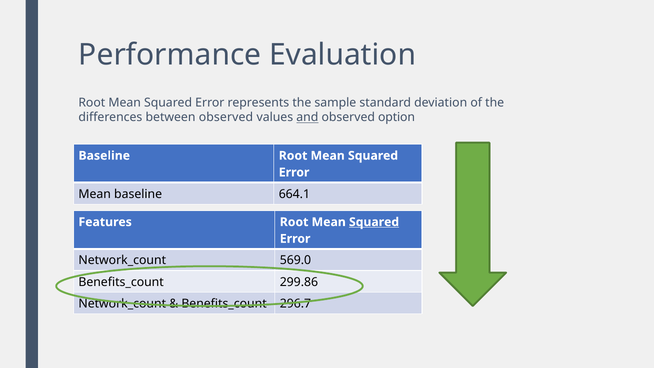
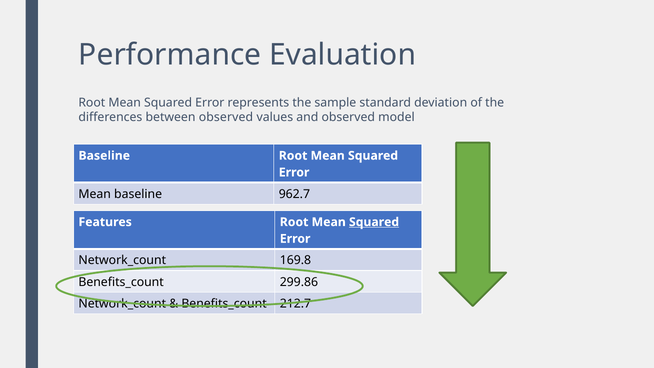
and underline: present -> none (307, 117)
option: option -> model (396, 117)
664.1: 664.1 -> 962.7 (294, 194)
569.0: 569.0 -> 169.8 (295, 260)
296.7: 296.7 -> 212.7 (295, 303)
